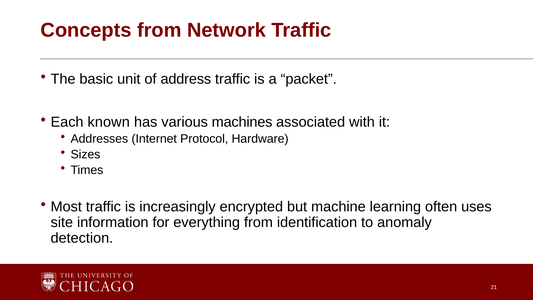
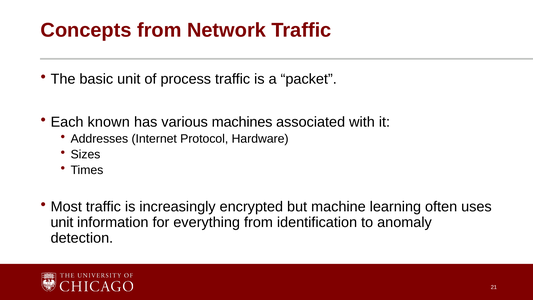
address: address -> process (186, 79)
site: site -> unit (62, 222)
